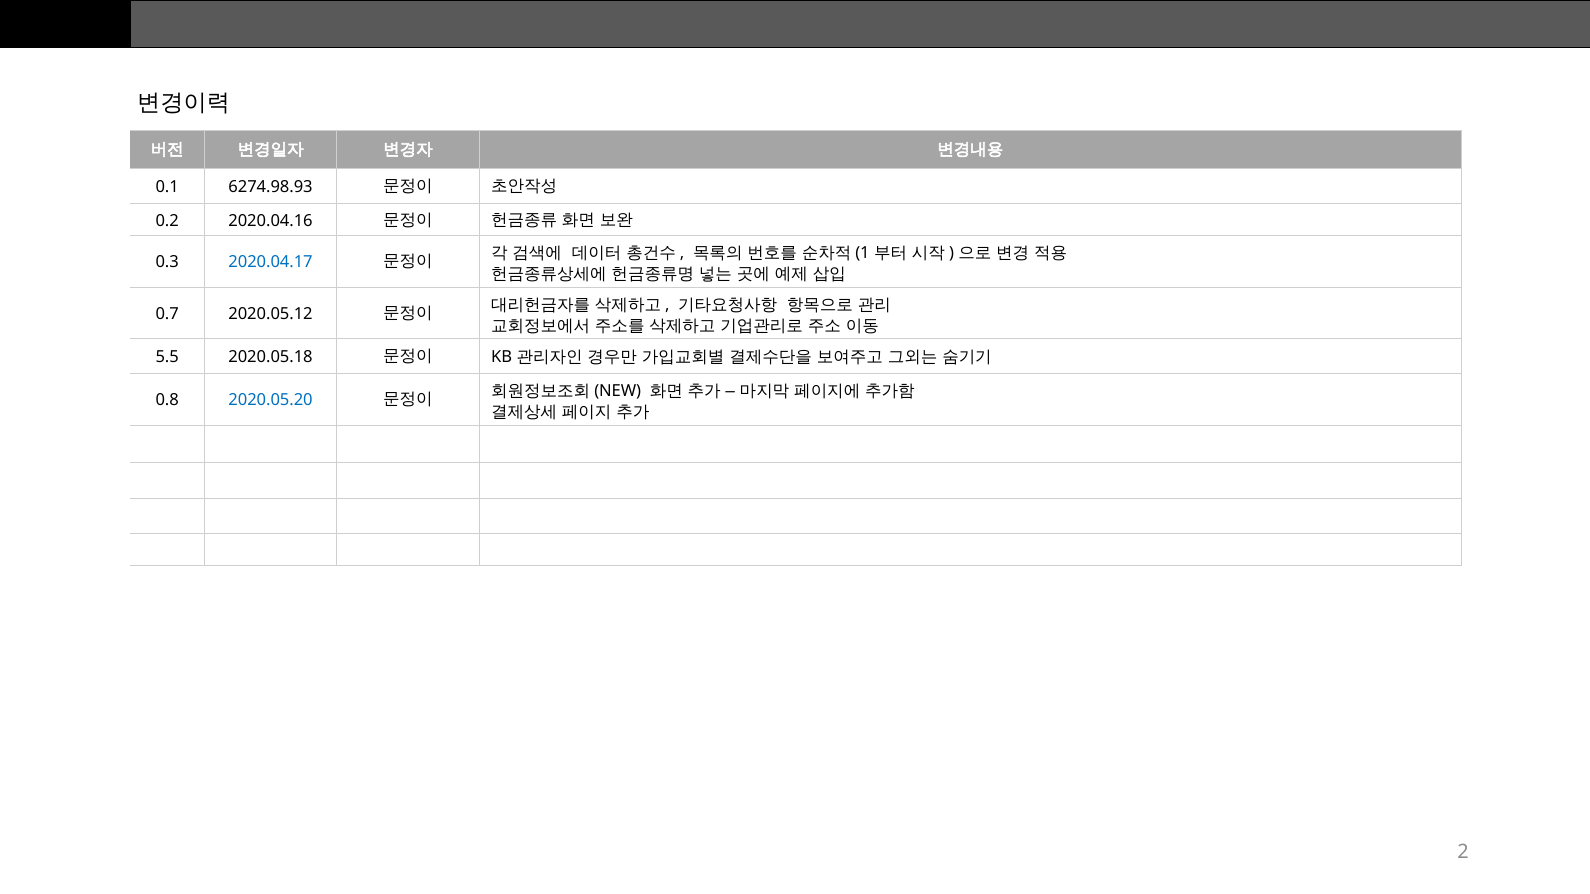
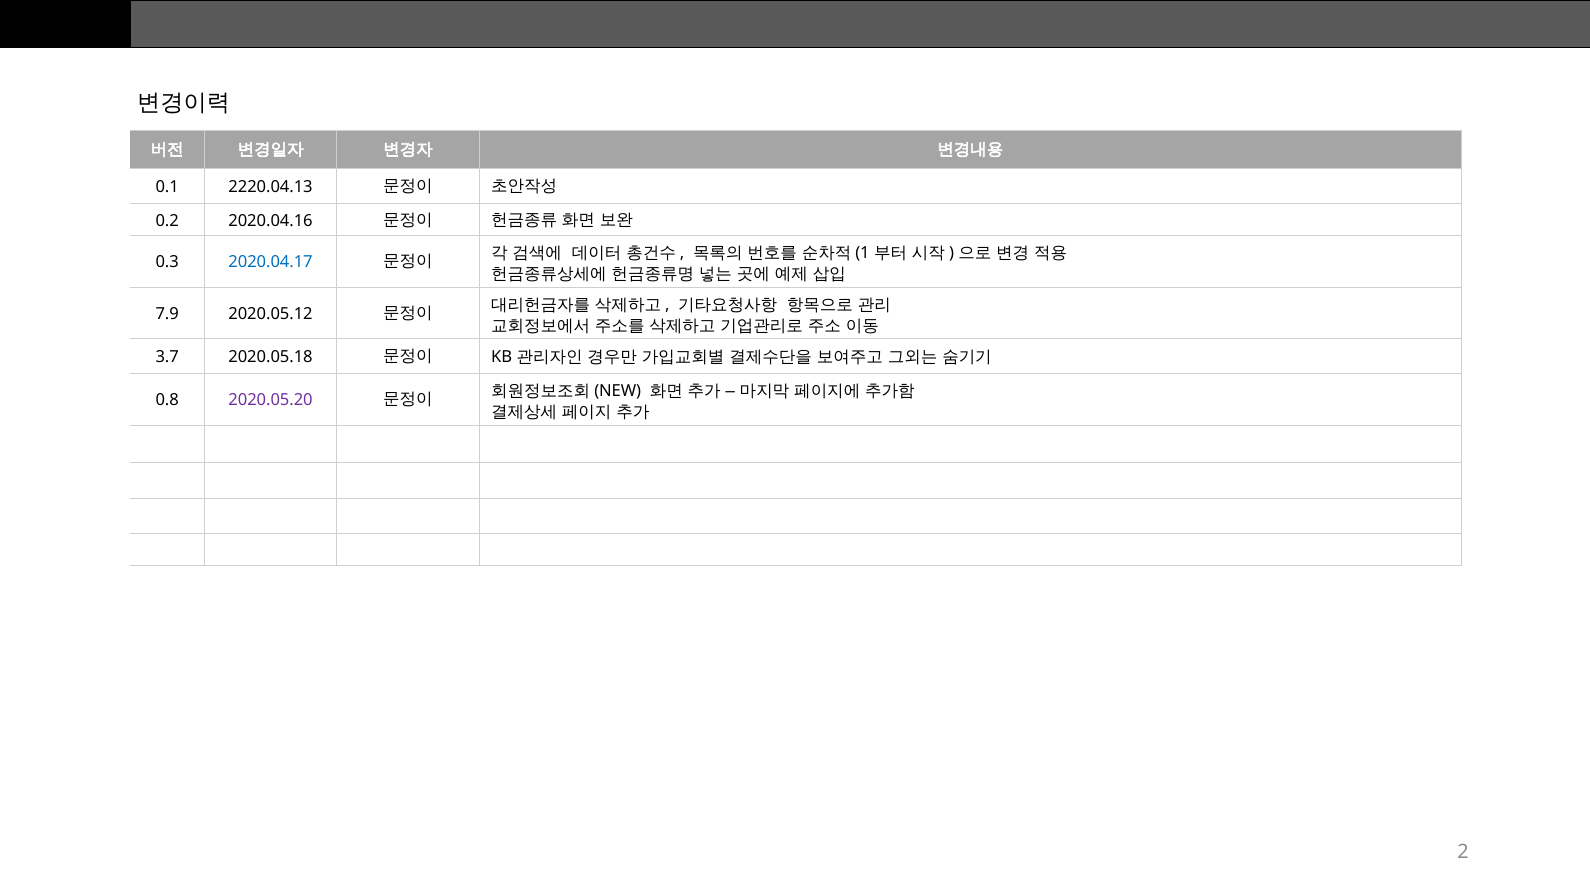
6274.98.93: 6274.98.93 -> 2220.04.13 (271, 187)
0.7: 0.7 -> 7.9 (167, 314)
5.5: 5.5 -> 3.7 (167, 357)
2020.05.20 colour: blue -> purple (271, 400)
